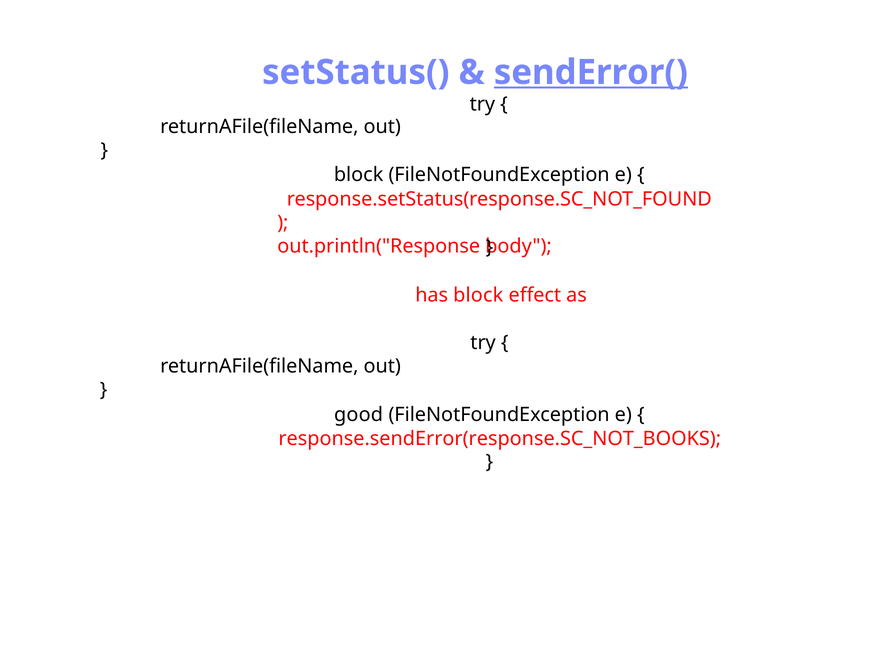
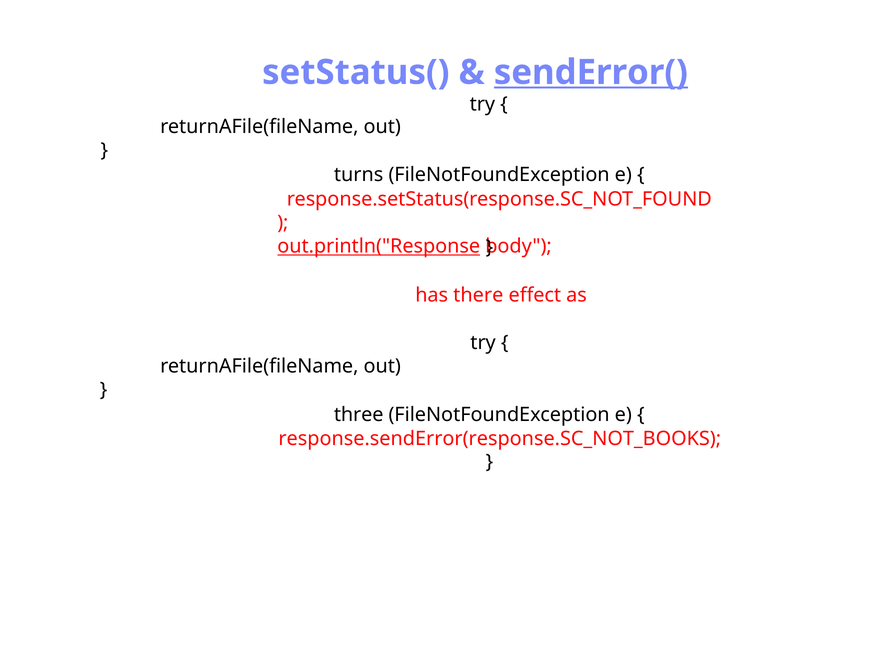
block: block -> turns (359, 175)
out.println("Response underline: none -> present (379, 247)
has block: block -> there (478, 296)
good: good -> three (359, 415)
